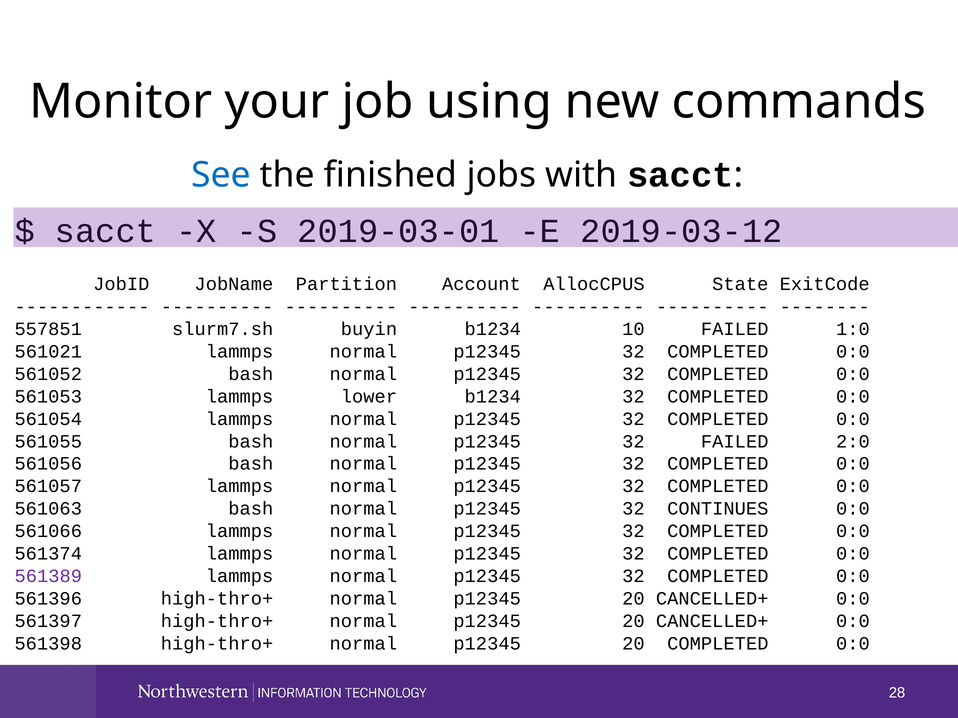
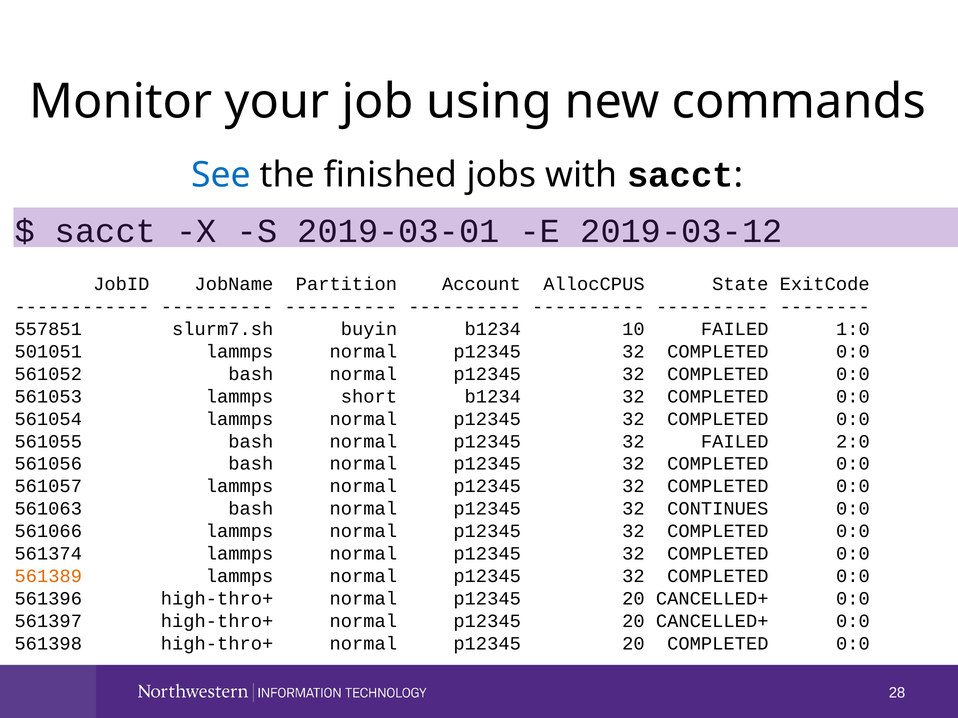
561021: 561021 -> 501051 (48, 352)
lower: lower -> short (369, 397)
561389 colour: purple -> orange (48, 576)
